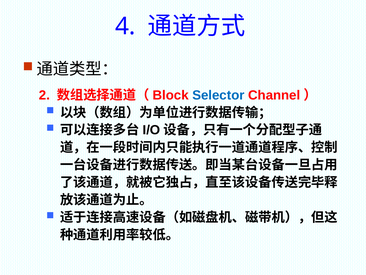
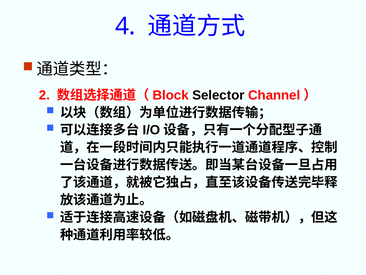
Selector colour: blue -> black (218, 95)
